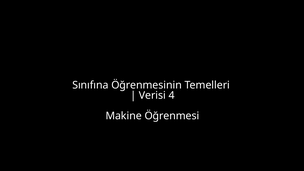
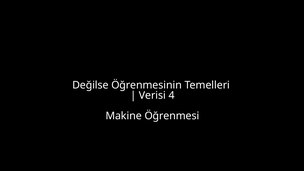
Sınıfına: Sınıfına -> Değilse (90, 85)
